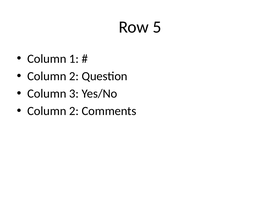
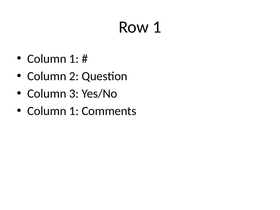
Row 5: 5 -> 1 (157, 27)
2: 2 -> 1 (74, 111)
